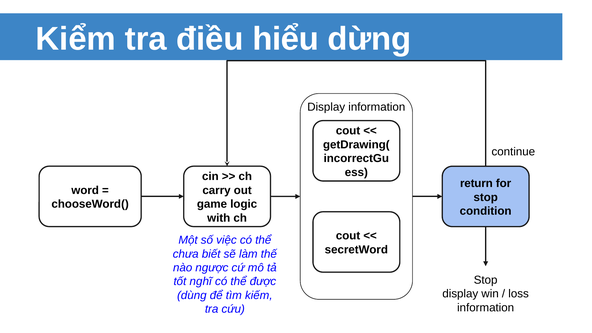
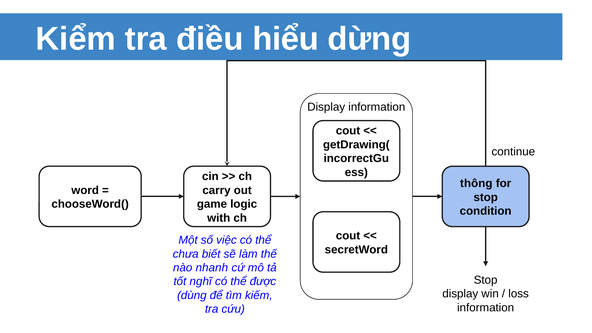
return: return -> thông (476, 183)
ngược: ngược -> nhanh (212, 268)
